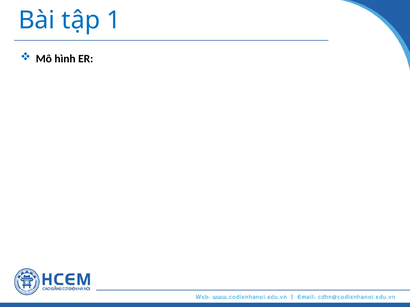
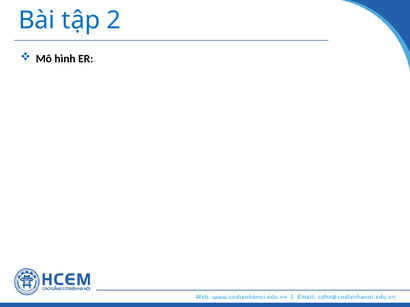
1: 1 -> 2 (114, 20)
